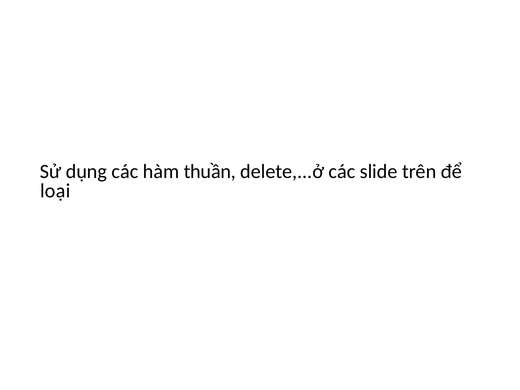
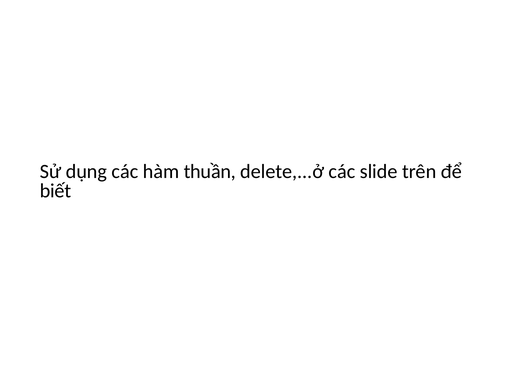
loại: loại -> biết (55, 191)
